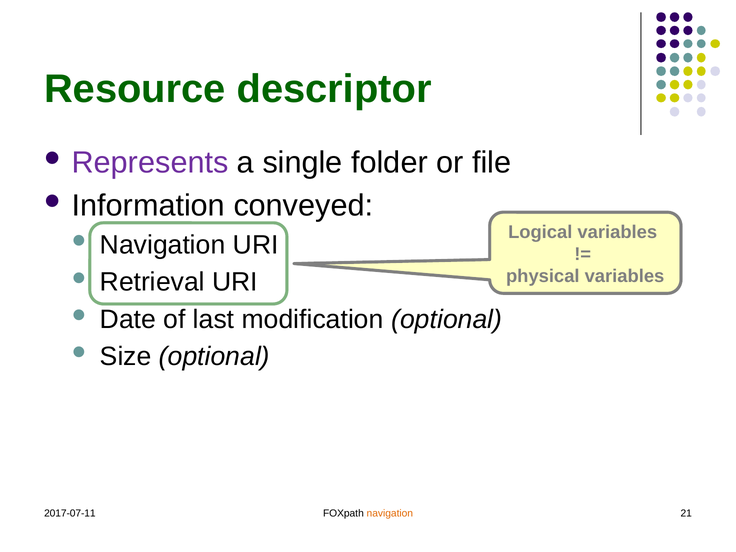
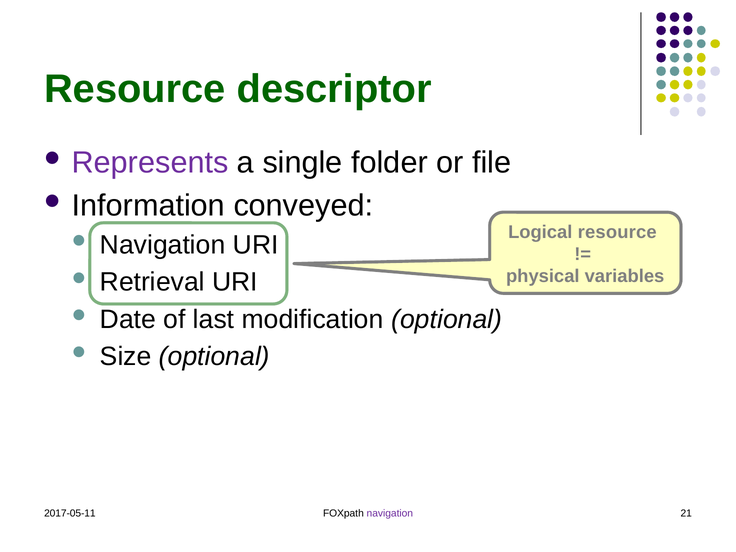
Logical variables: variables -> resource (617, 232)
2017-07-11: 2017-07-11 -> 2017-05-11 (70, 513)
navigation colour: orange -> purple (390, 513)
